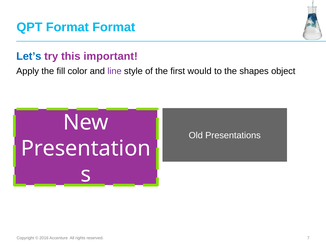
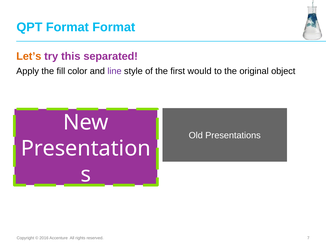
Let’s colour: blue -> orange (29, 57)
important: important -> separated (111, 57)
shapes: shapes -> original (254, 71)
